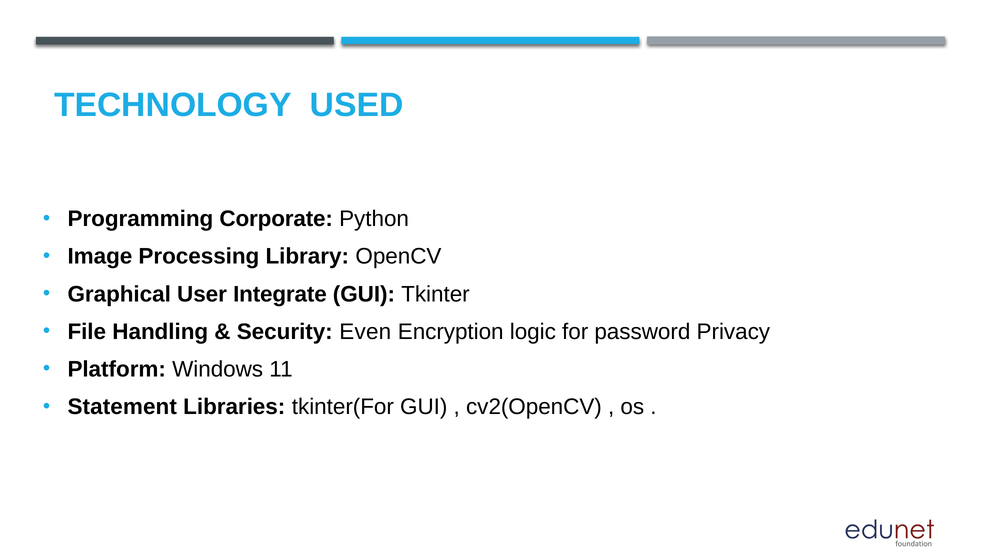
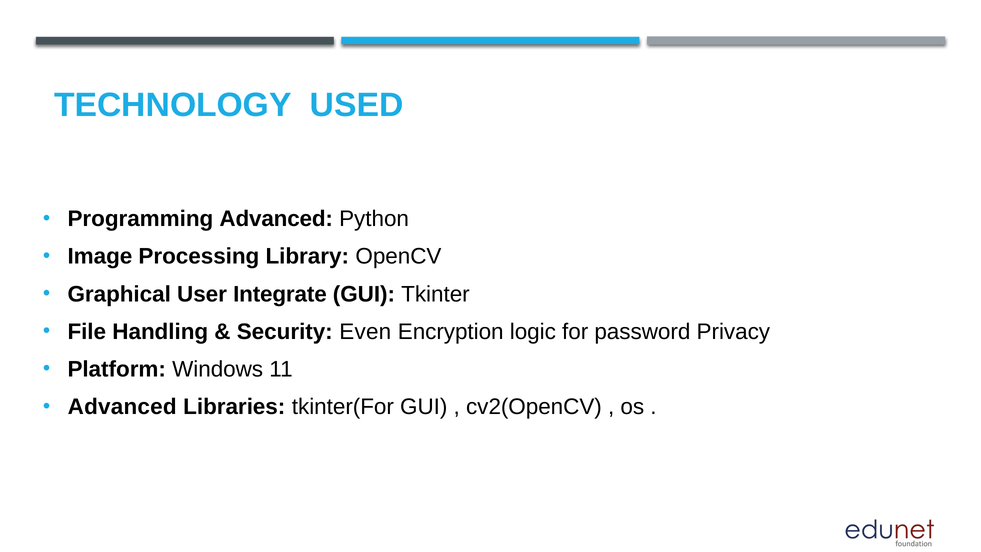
Programming Corporate: Corporate -> Advanced (276, 219)
Statement: Statement -> Advanced (122, 407)
